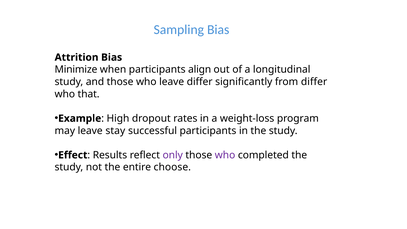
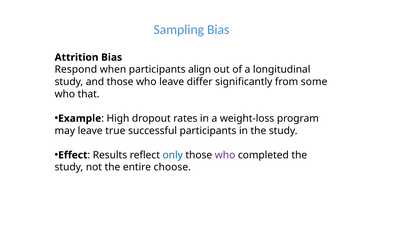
Minimize: Minimize -> Respond (76, 70)
from differ: differ -> some (314, 82)
stay: stay -> true (115, 131)
only colour: purple -> blue (173, 155)
